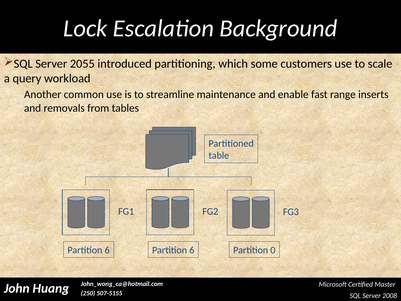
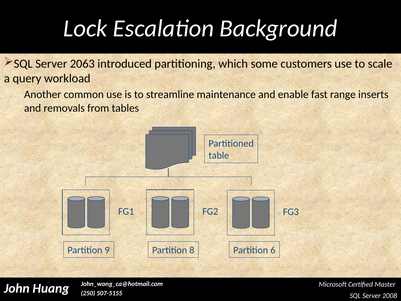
2055: 2055 -> 2063 (82, 64)
6: 6 -> 9 (107, 250)
6: 6 -> 8 (192, 250)
0: 0 -> 6 (273, 250)
